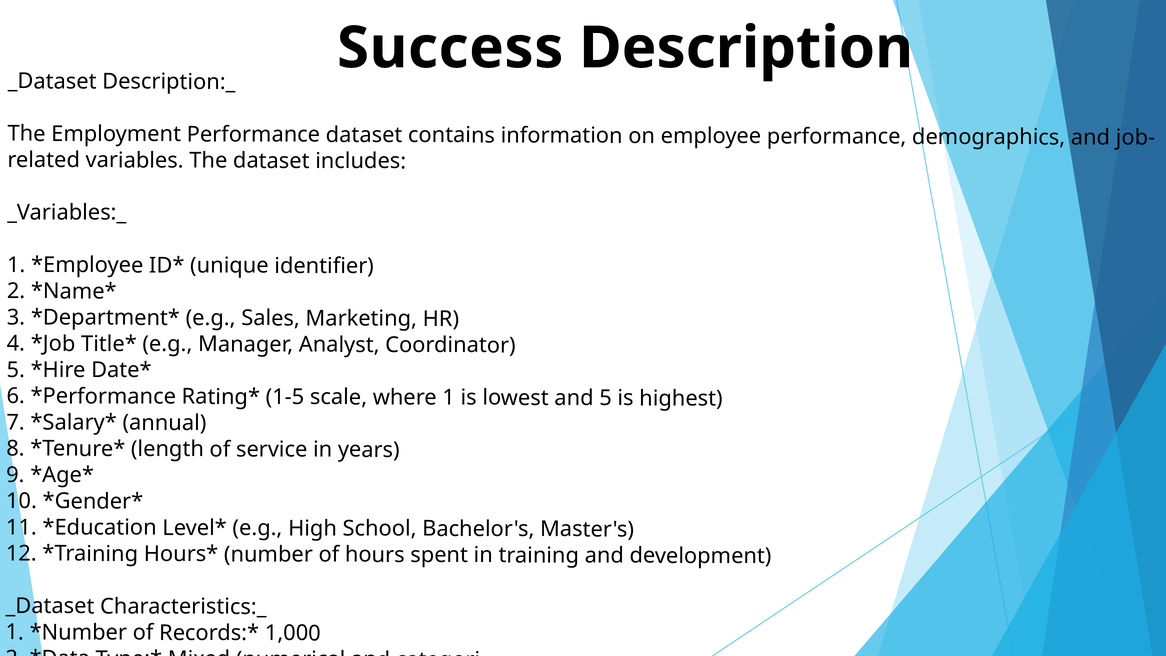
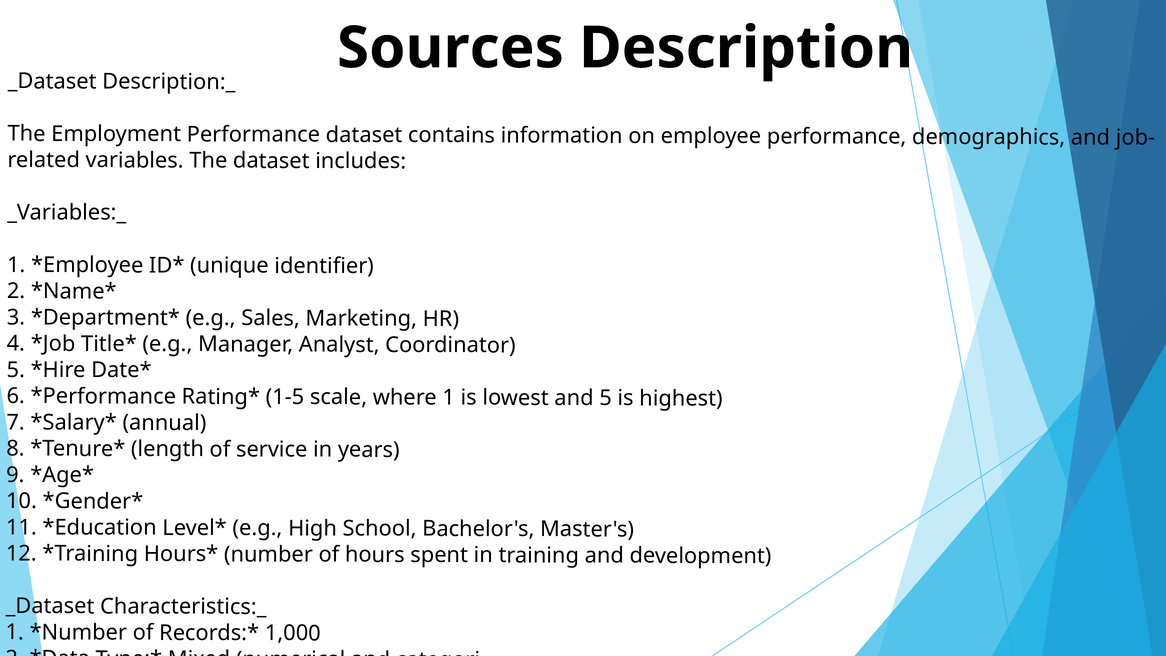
Success: Success -> Sources (450, 48)
